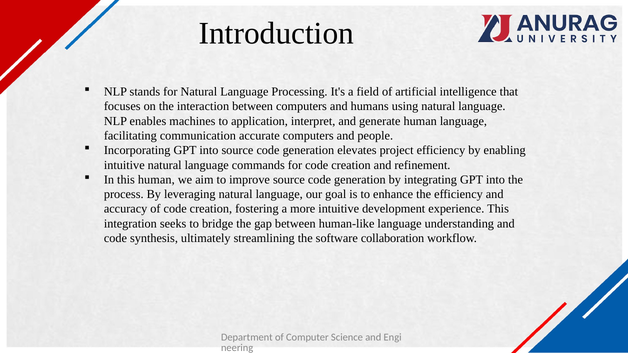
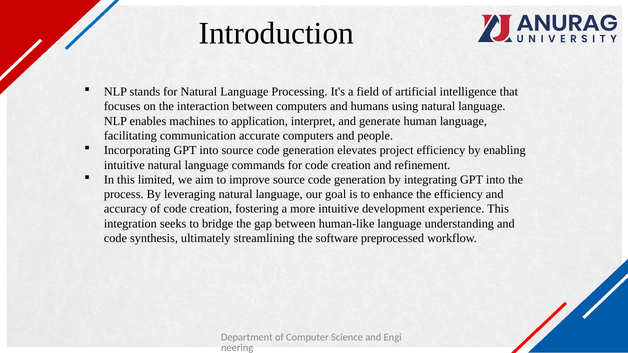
this human: human -> limited (156, 180)
collaboration: collaboration -> preprocessed (392, 238)
